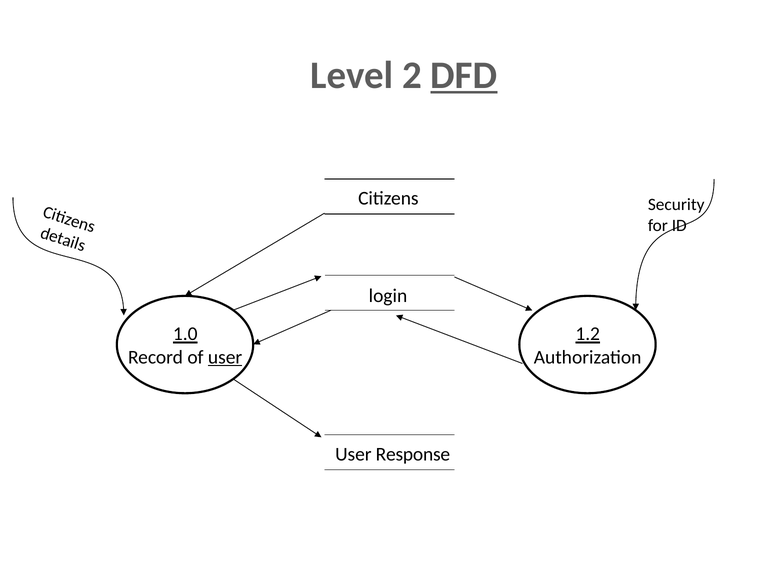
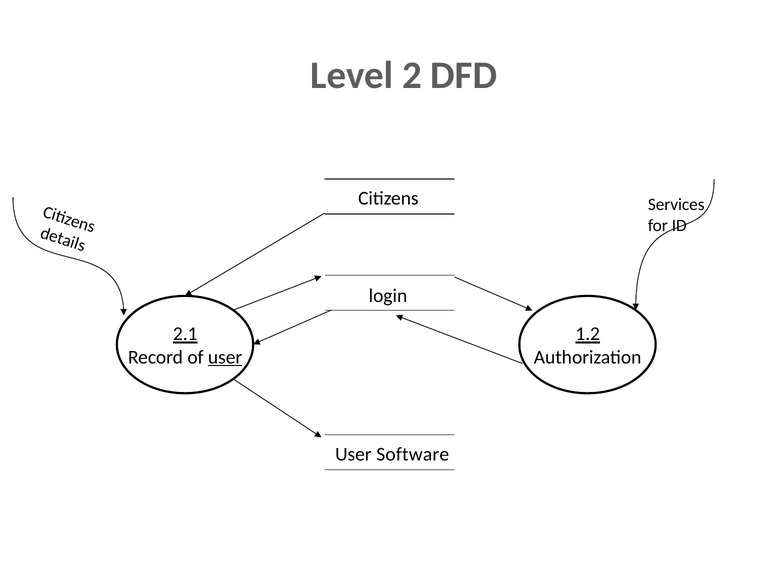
DFD underline: present -> none (464, 75)
Security: Security -> Services (676, 205)
1.0: 1.0 -> 2.1 (185, 334)
Response: Response -> Software (413, 454)
